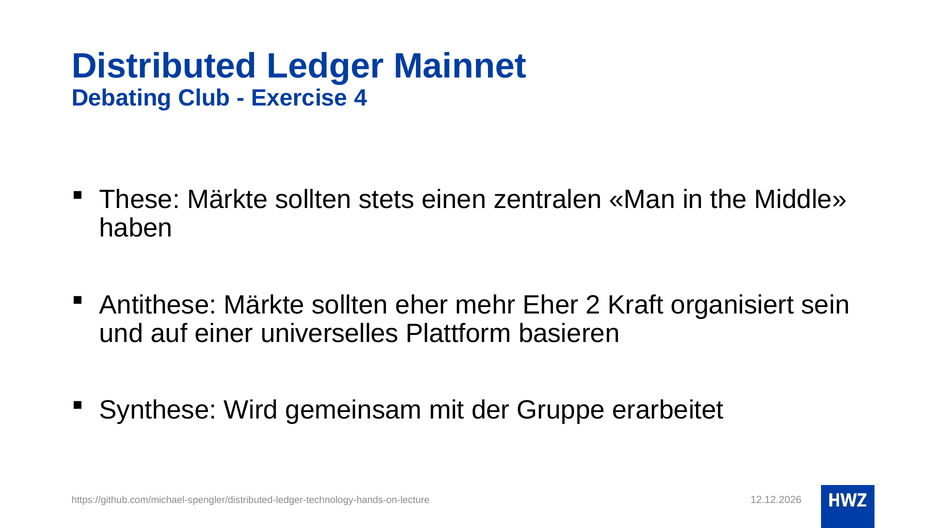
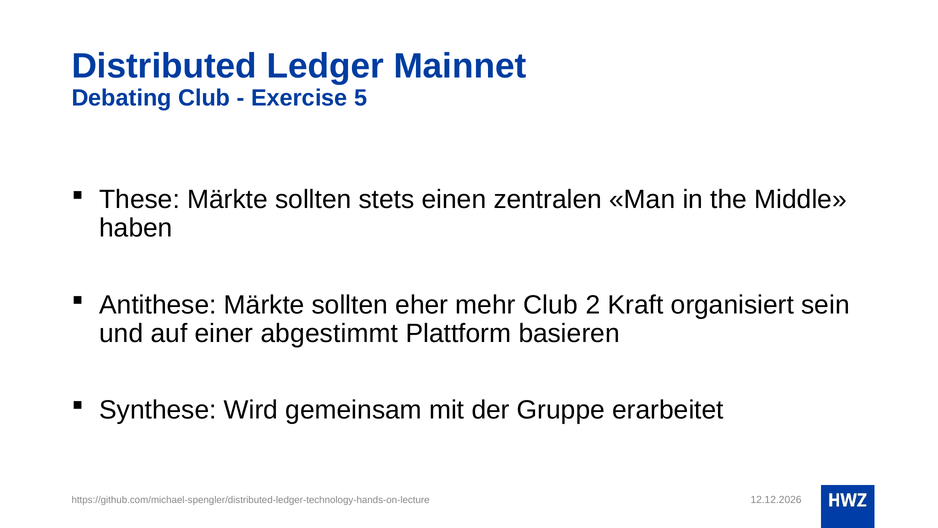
4: 4 -> 5 (361, 98)
mehr Eher: Eher -> Club (551, 305)
universelles: universelles -> abgestimmt (329, 333)
